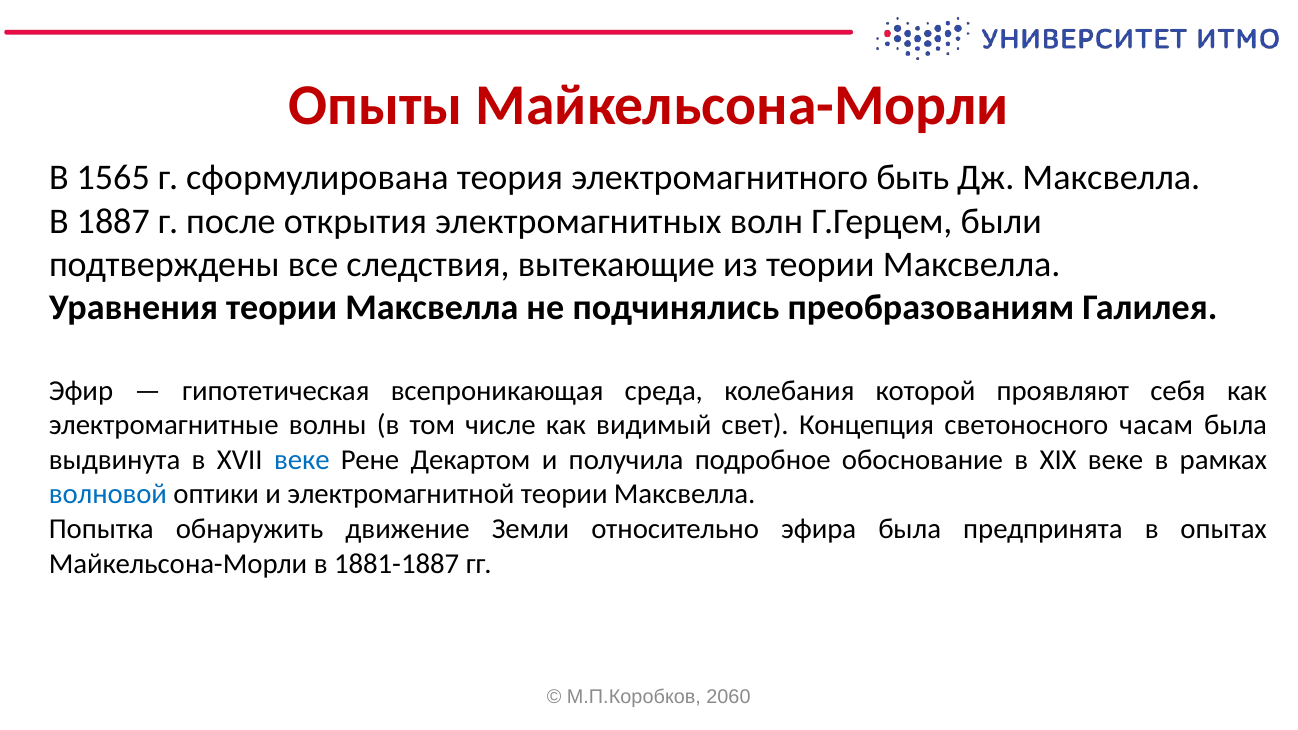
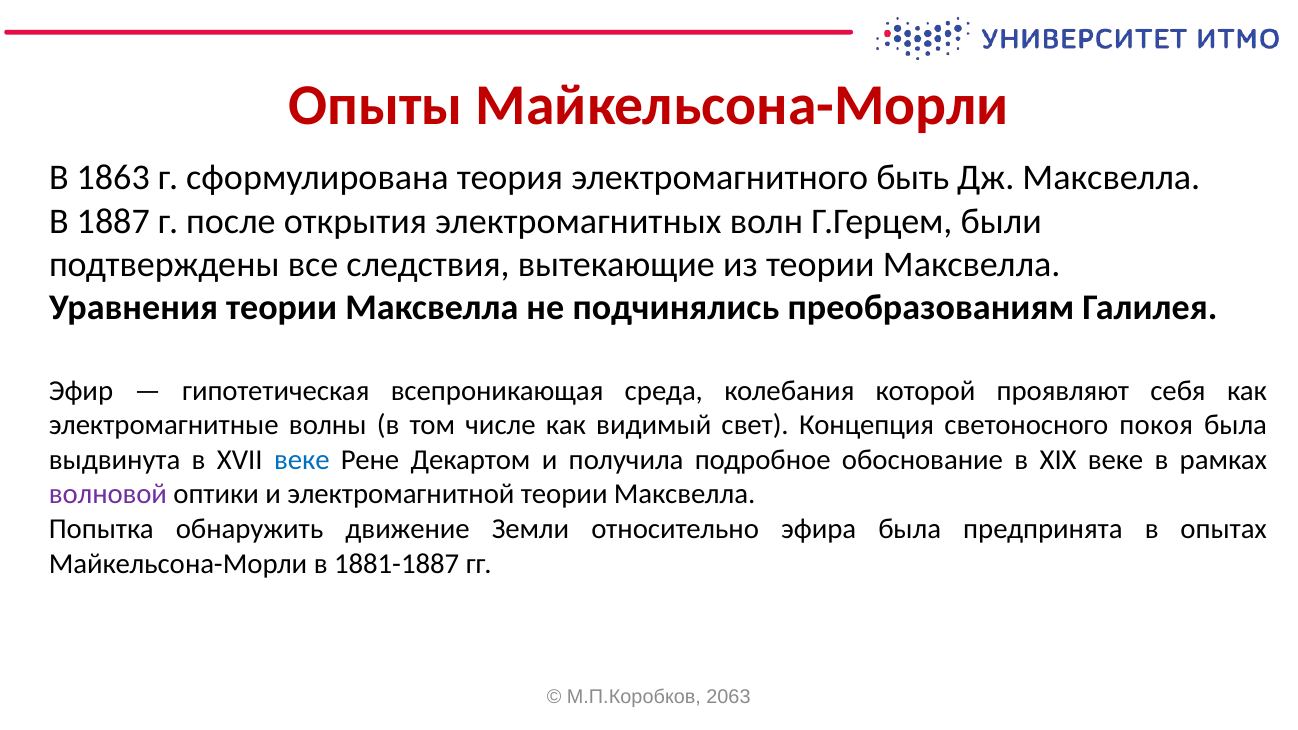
1565: 1565 -> 1863 (113, 178)
часам: часам -> покоя (1156, 425)
волновой colour: blue -> purple (108, 495)
2060: 2060 -> 2063 (728, 697)
